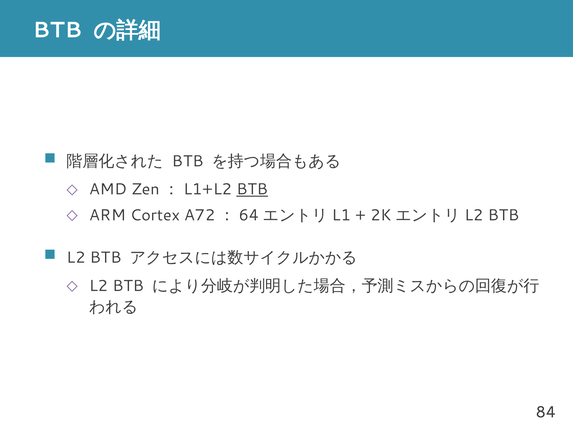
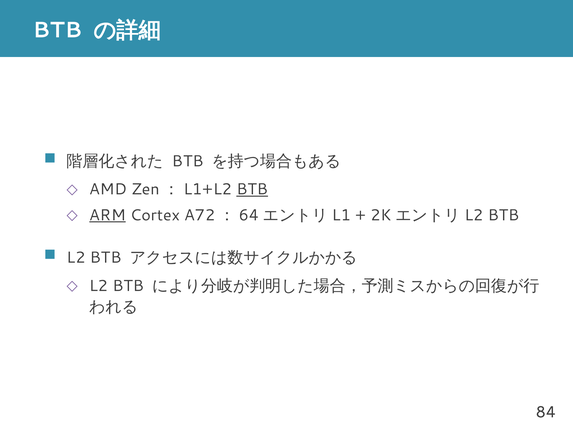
ARM underline: none -> present (107, 215)
